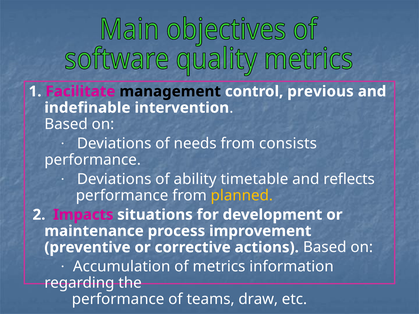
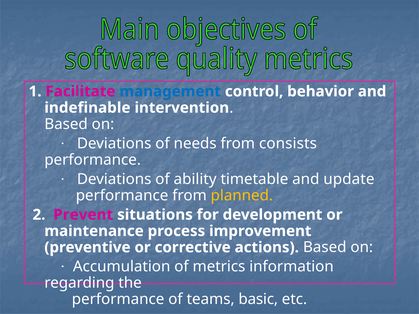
management colour: black -> blue (170, 91)
previous: previous -> behavior (321, 91)
reflects: reflects -> update (349, 179)
Impacts: Impacts -> Prevent (83, 215)
draw: draw -> basic (258, 300)
